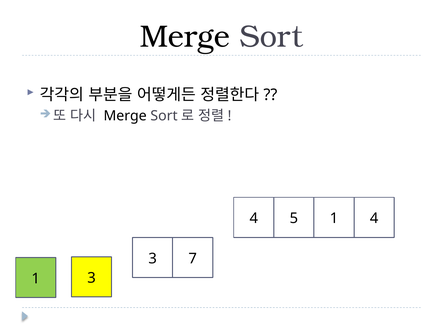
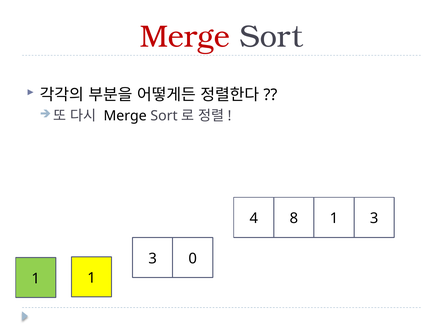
Merge colour: black -> red (185, 37)
5: 5 -> 8 (294, 219)
4: 4 -> 3 (374, 219)
7: 7 -> 0 (193, 259)
1 3: 3 -> 1 (92, 278)
